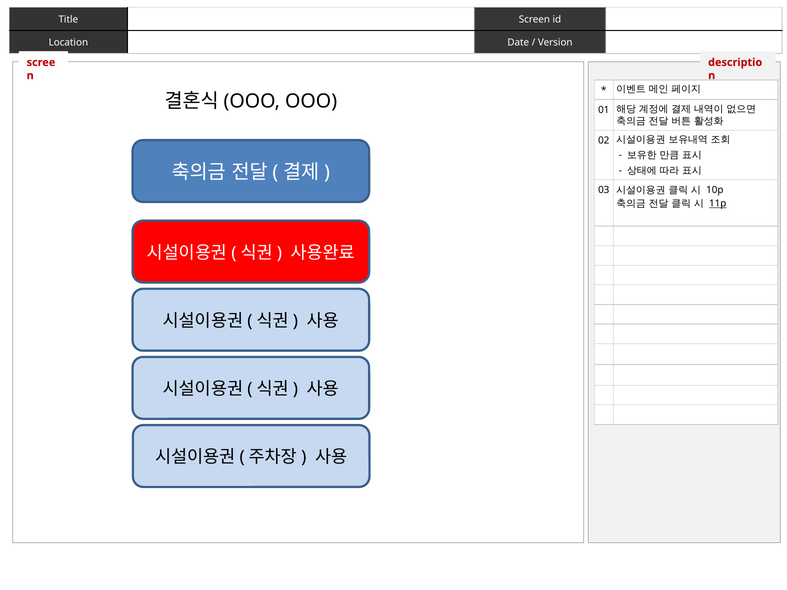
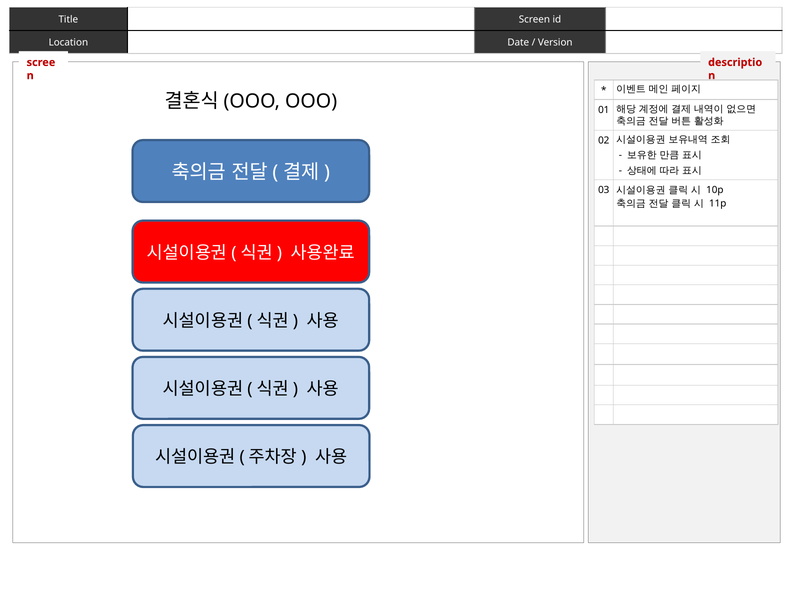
11p underline: present -> none (718, 203)
